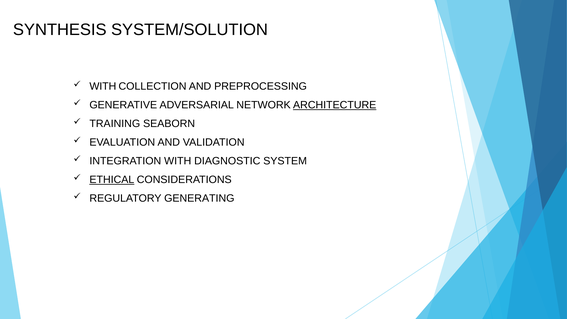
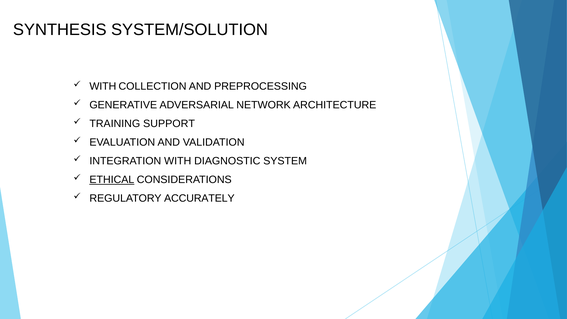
ARCHITECTURE underline: present -> none (335, 105)
SEABORN: SEABORN -> SUPPORT (169, 124)
GENERATING: GENERATING -> ACCURATELY (199, 198)
